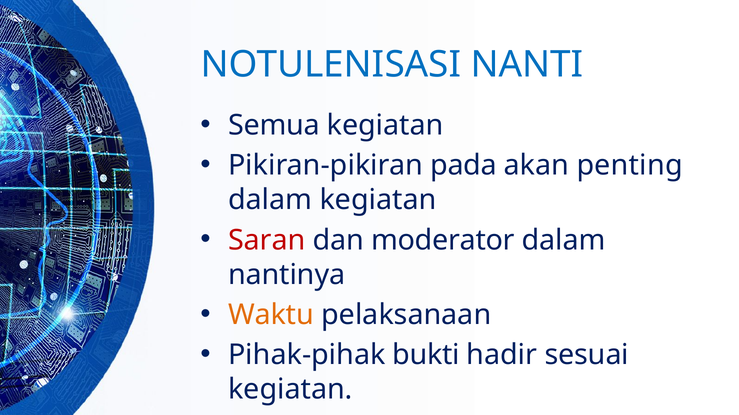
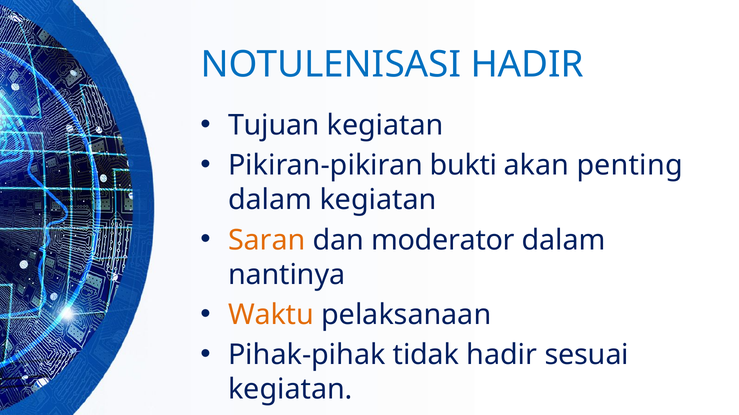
NOTULENISASI NANTI: NANTI -> HADIR (527, 65)
Semua: Semua -> Tujuаn (274, 125)
pada: pada -> buktі (464, 166)
Saran colour: red -> orange (267, 240)
bukti: bukti -> tіdаk (426, 356)
